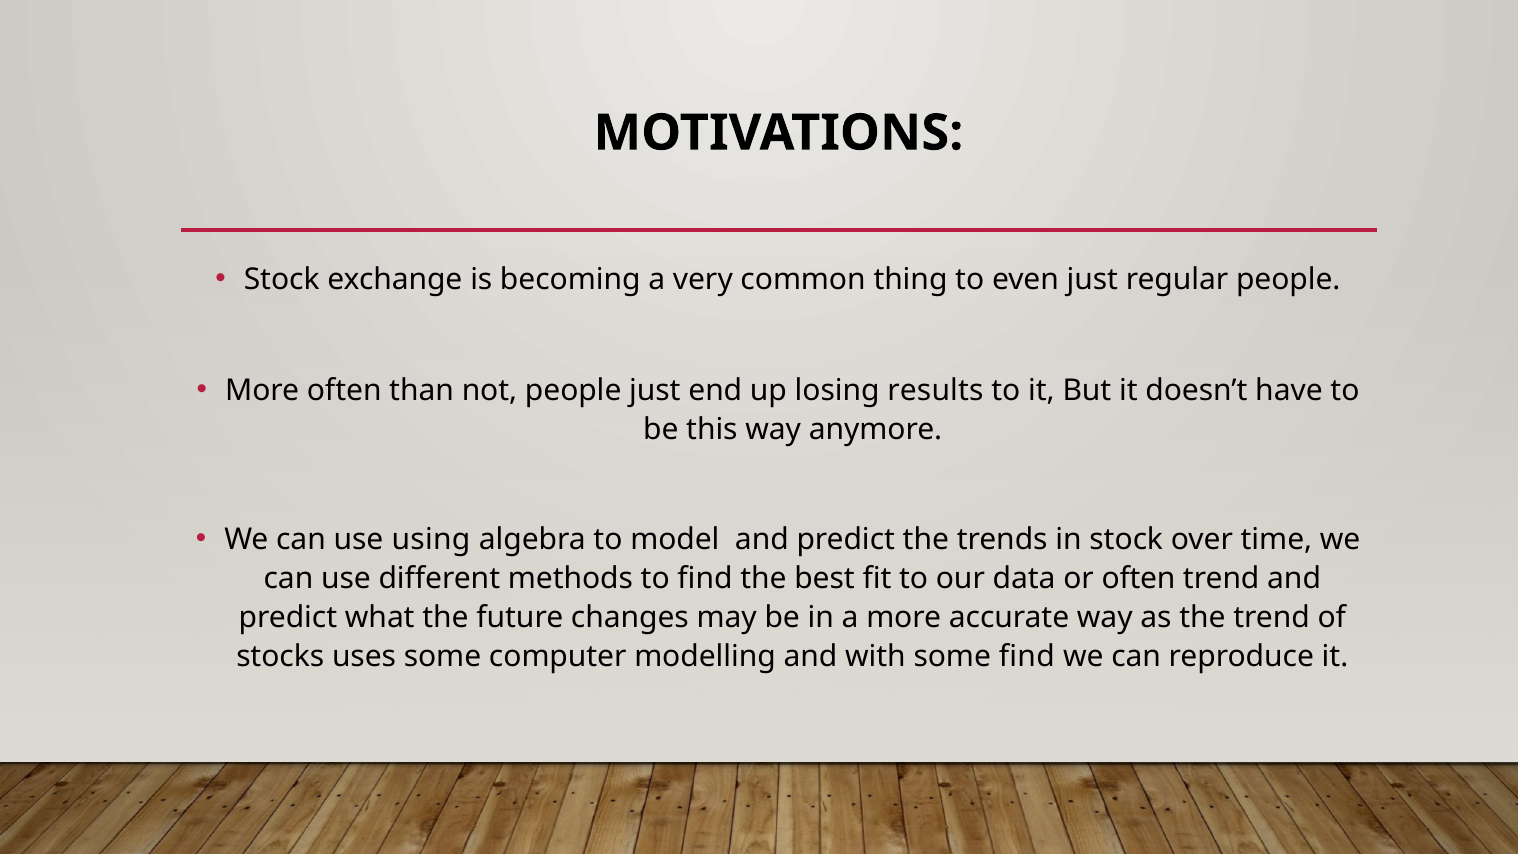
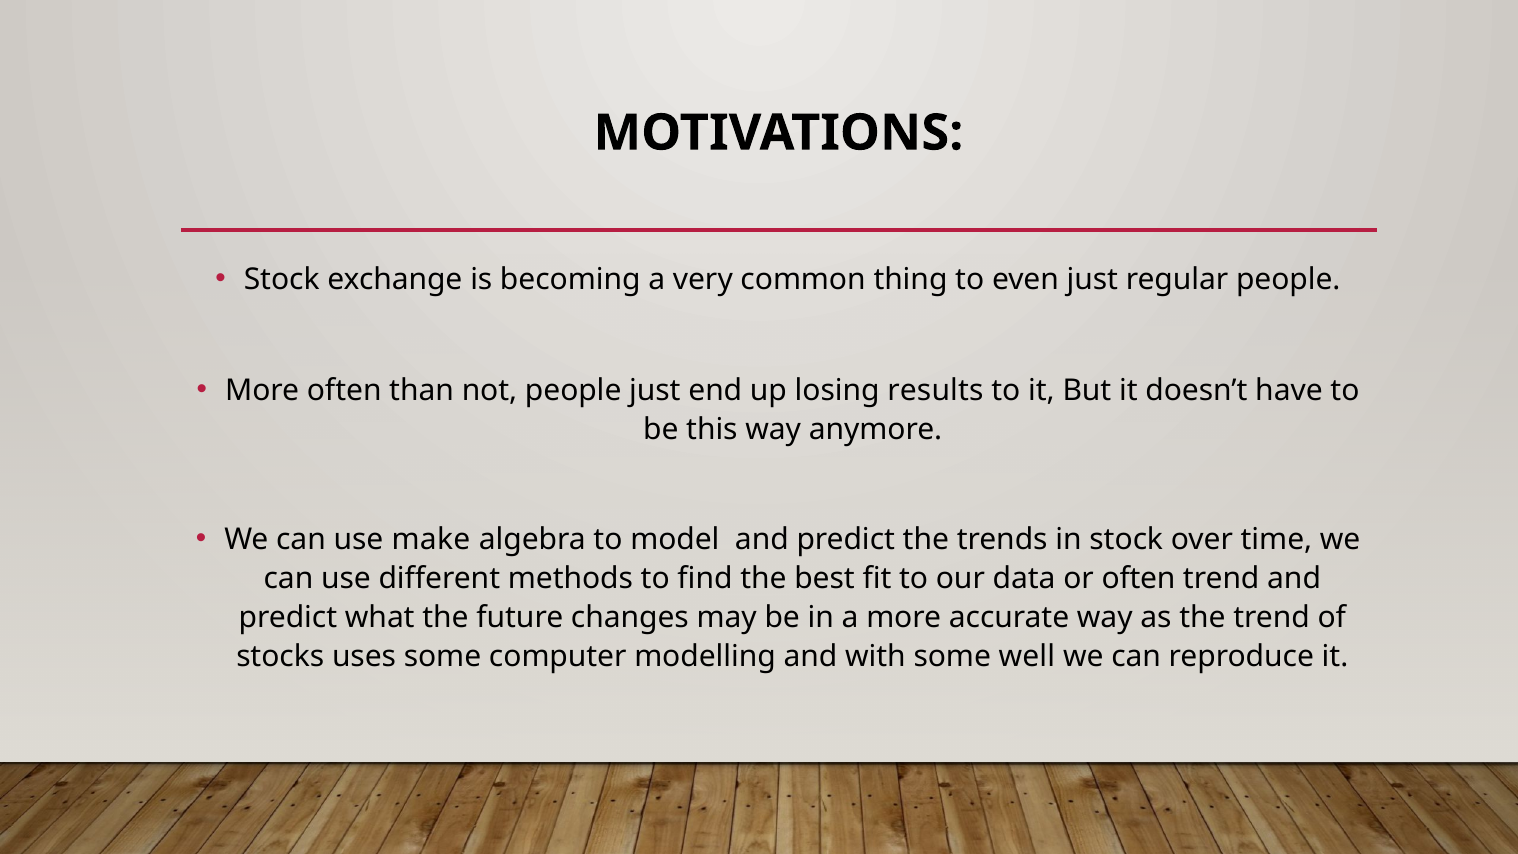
using: using -> make (431, 540)
some find: find -> well (1027, 656)
